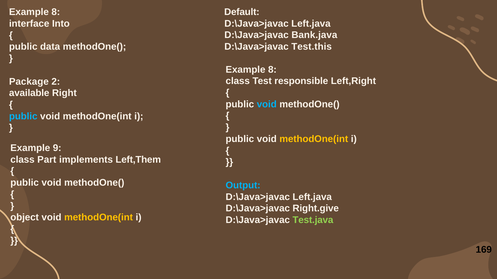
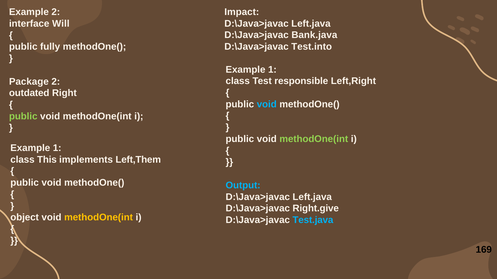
8: 8 -> 2 (56, 12)
Default: Default -> Impact (242, 12)
Into: Into -> Will (61, 24)
data: data -> fully (50, 47)
Test.this: Test.this -> Test.into (312, 47)
8: 8 -> 1 (272, 70)
available: available -> outdated (29, 93)
public colour: light blue -> light green (23, 116)
methodOne(int colour: yellow -> light green (314, 139)
9: 9 -> 1 (57, 148)
Part: Part -> This (47, 160)
Test.java colour: light green -> light blue (313, 220)
